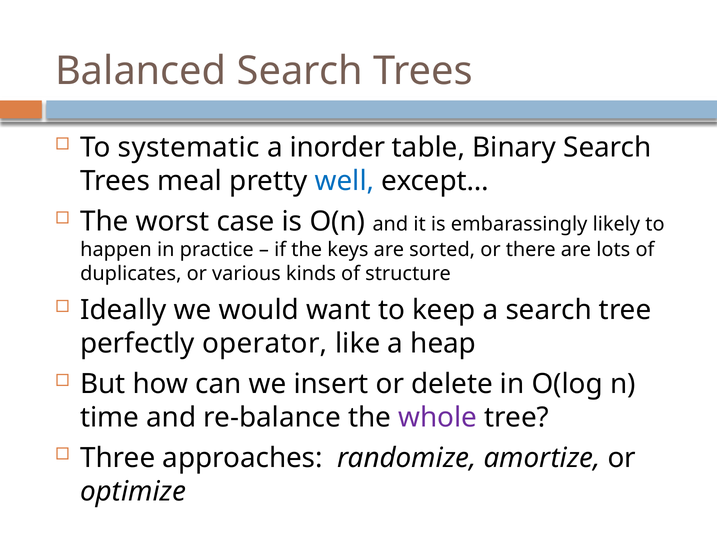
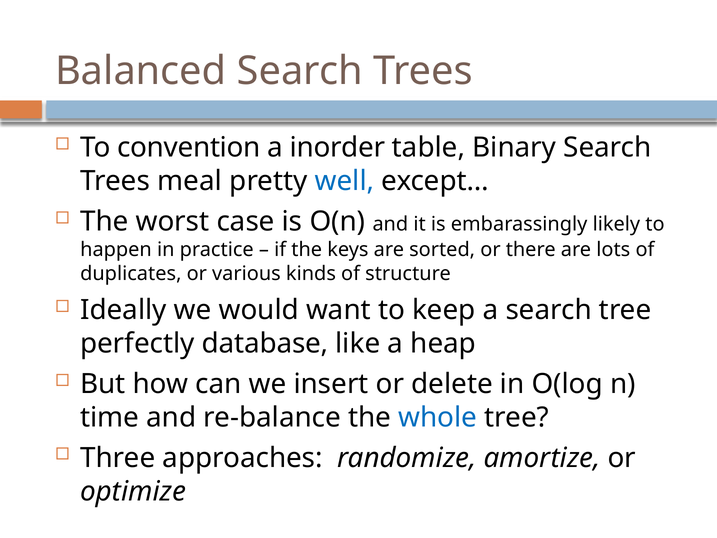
systematic: systematic -> convention (189, 148)
operator: operator -> database (265, 343)
whole colour: purple -> blue (438, 417)
